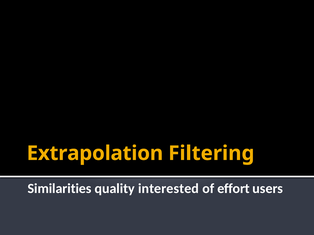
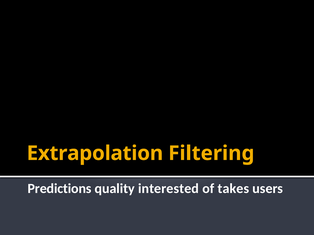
Similarities: Similarities -> Predictions (60, 189)
effort: effort -> takes (233, 189)
